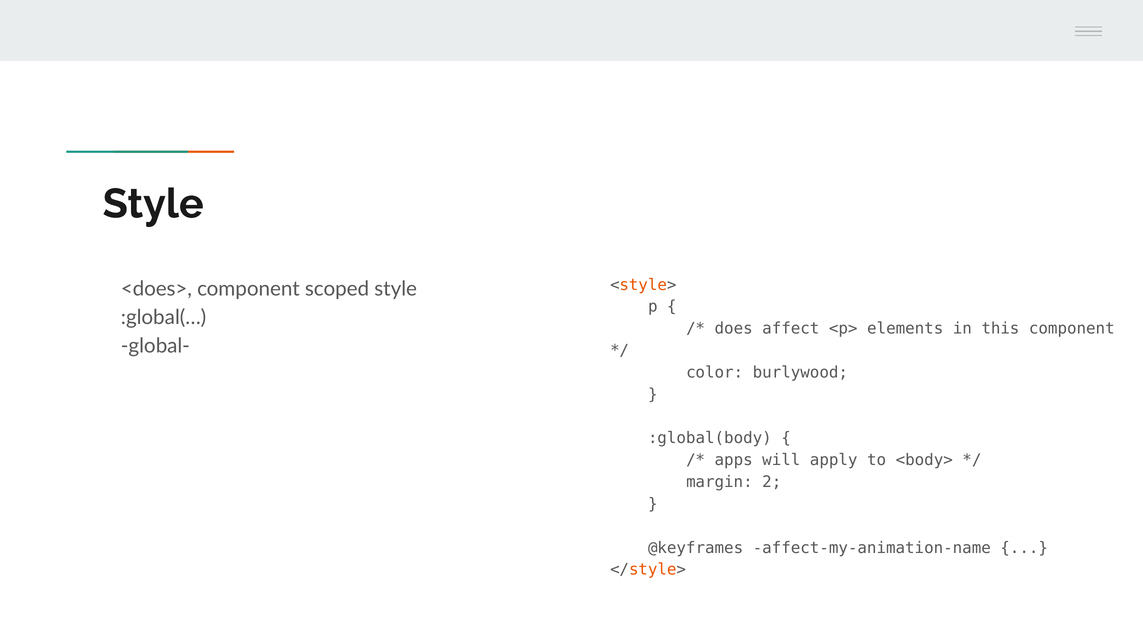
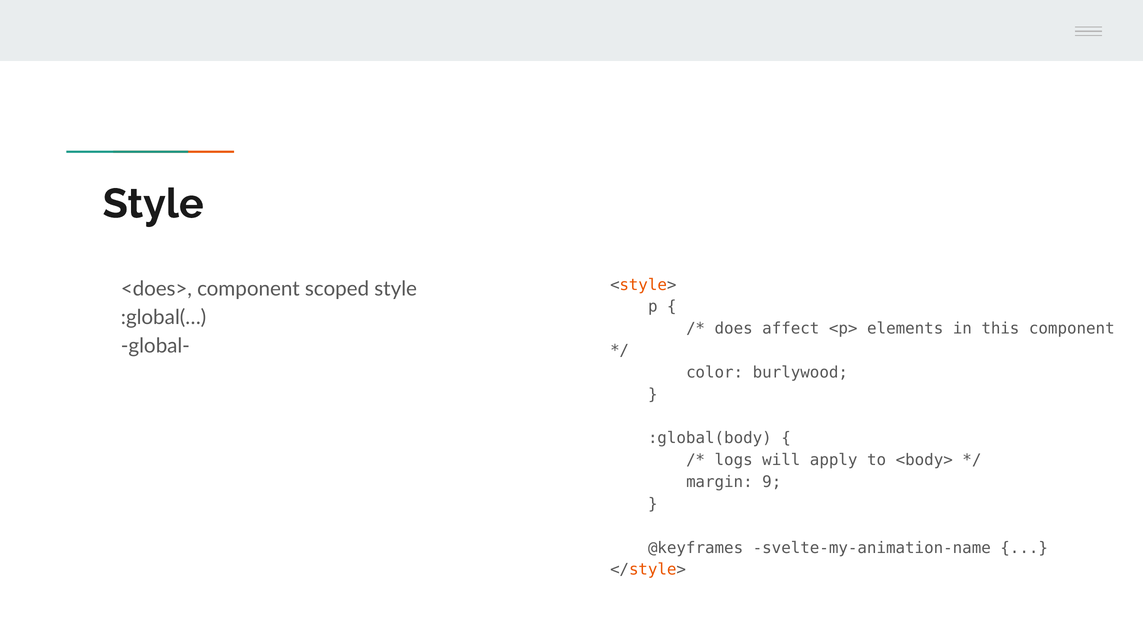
apps: apps -> logs (734, 460)
2: 2 -> 9 (772, 482)
affect-my-animation-name: affect-my-animation-name -> svelte-my-animation-name (872, 548)
